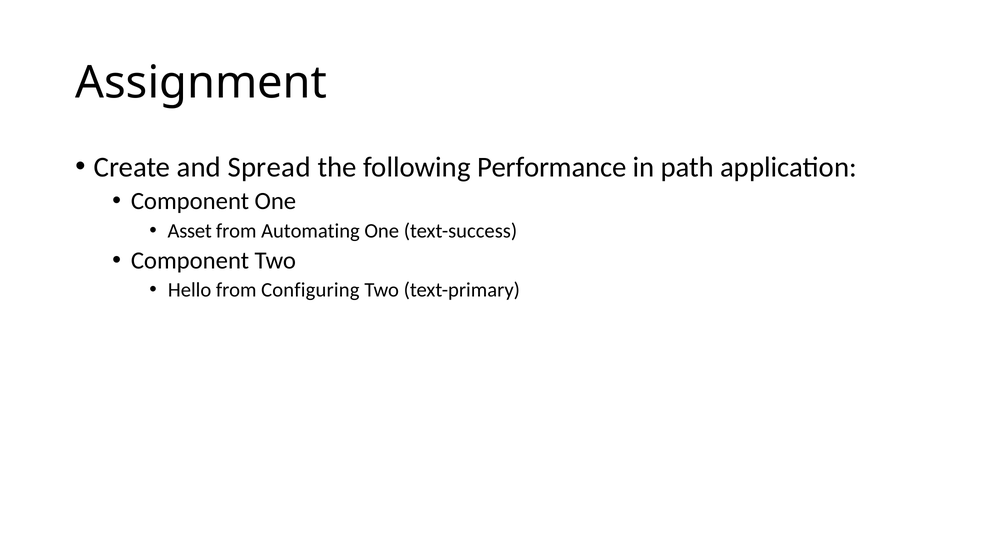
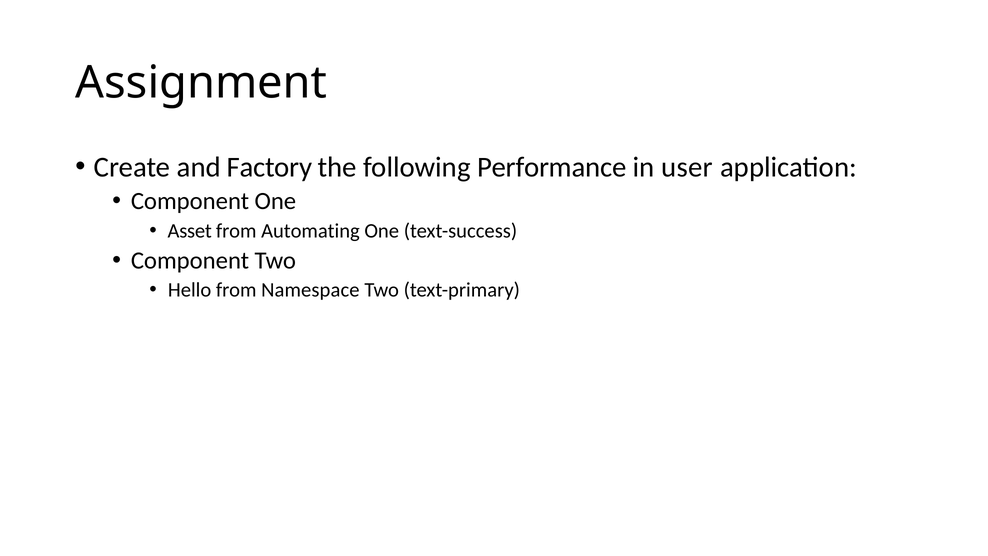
Spread: Spread -> Factory (269, 167)
path: path -> user (687, 167)
Configuring: Configuring -> Namespace (310, 290)
